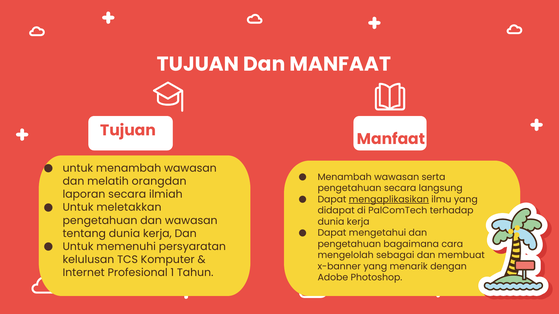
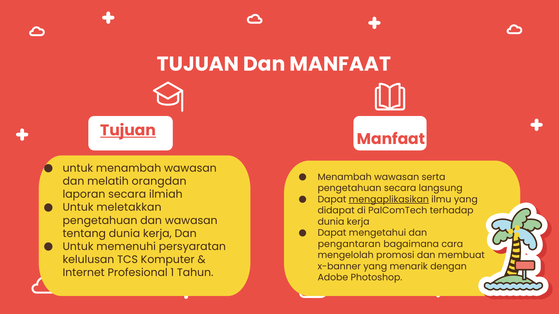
Tujuan underline: none -> present (128, 131)
pengetahuan: pengetahuan -> pengantaran (349, 244)
sebagai: sebagai -> promosi (395, 255)
